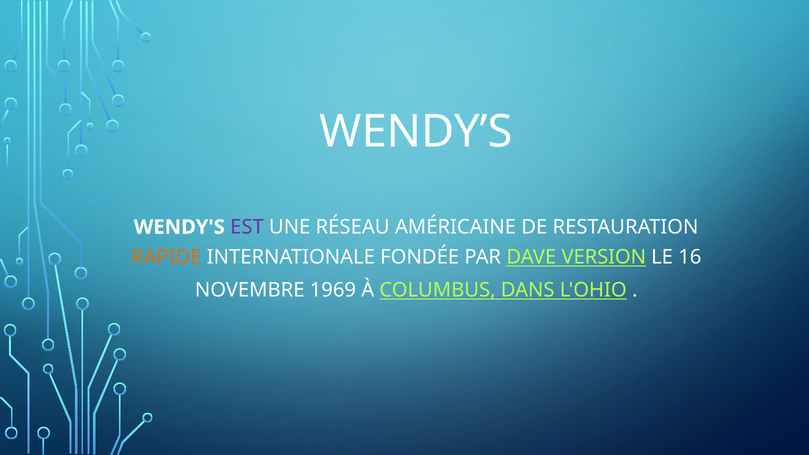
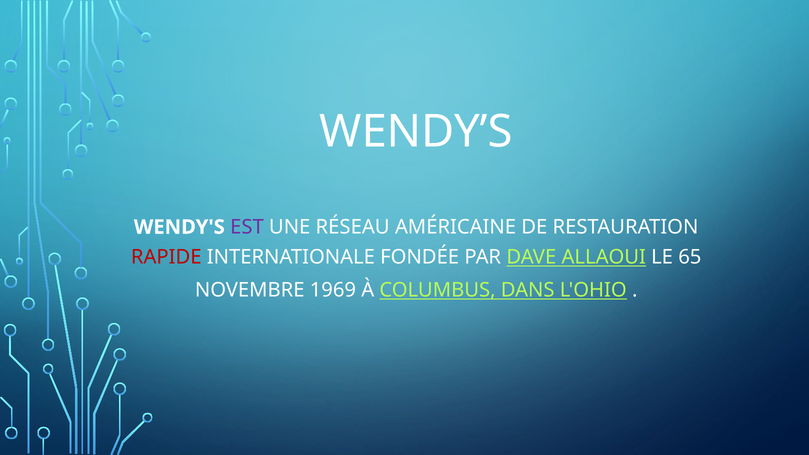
RAPIDE colour: orange -> red (166, 257)
VERSION: VERSION -> ALLAOUI (604, 257)
16: 16 -> 65 (690, 257)
